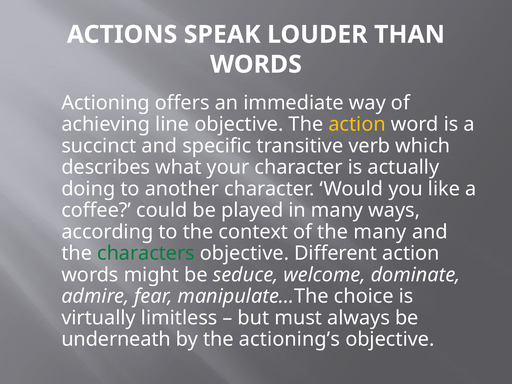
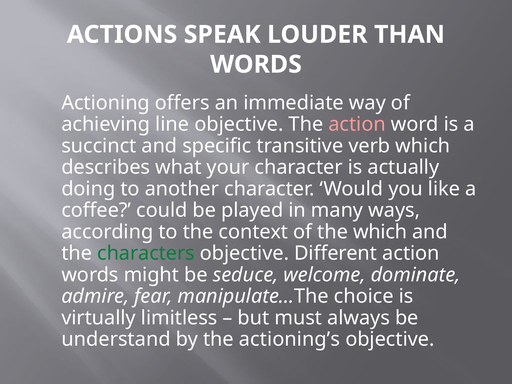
action colour: yellow -> pink (357, 124)
the many: many -> which (380, 232)
underneath: underneath -> understand (116, 339)
